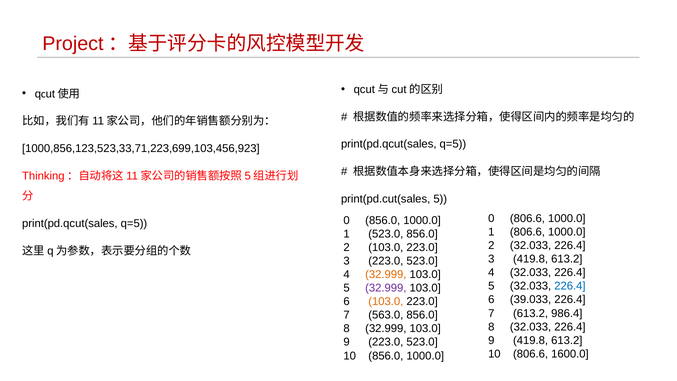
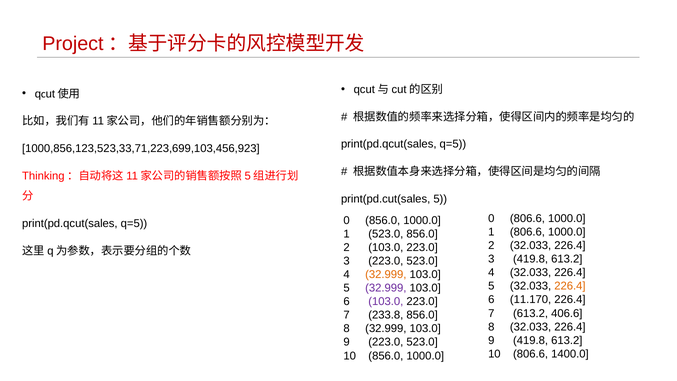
226.4 colour: blue -> orange (570, 286)
39.033: 39.033 -> 11.170 (531, 300)
103.0 colour: orange -> purple (386, 301)
986.4: 986.4 -> 406.6 (567, 313)
563.0: 563.0 -> 233.8 (386, 315)
1600.0: 1600.0 -> 1400.0 (570, 354)
